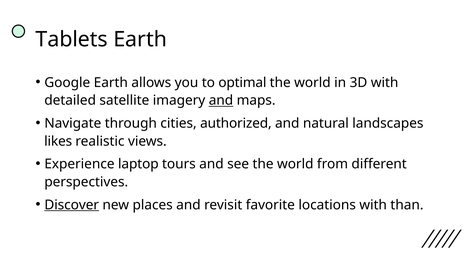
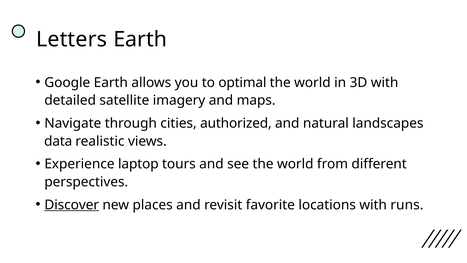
Tablets: Tablets -> Letters (72, 39)
and underline: present -> none (221, 100)
likes: likes -> data (58, 141)
than: than -> runs (407, 205)
